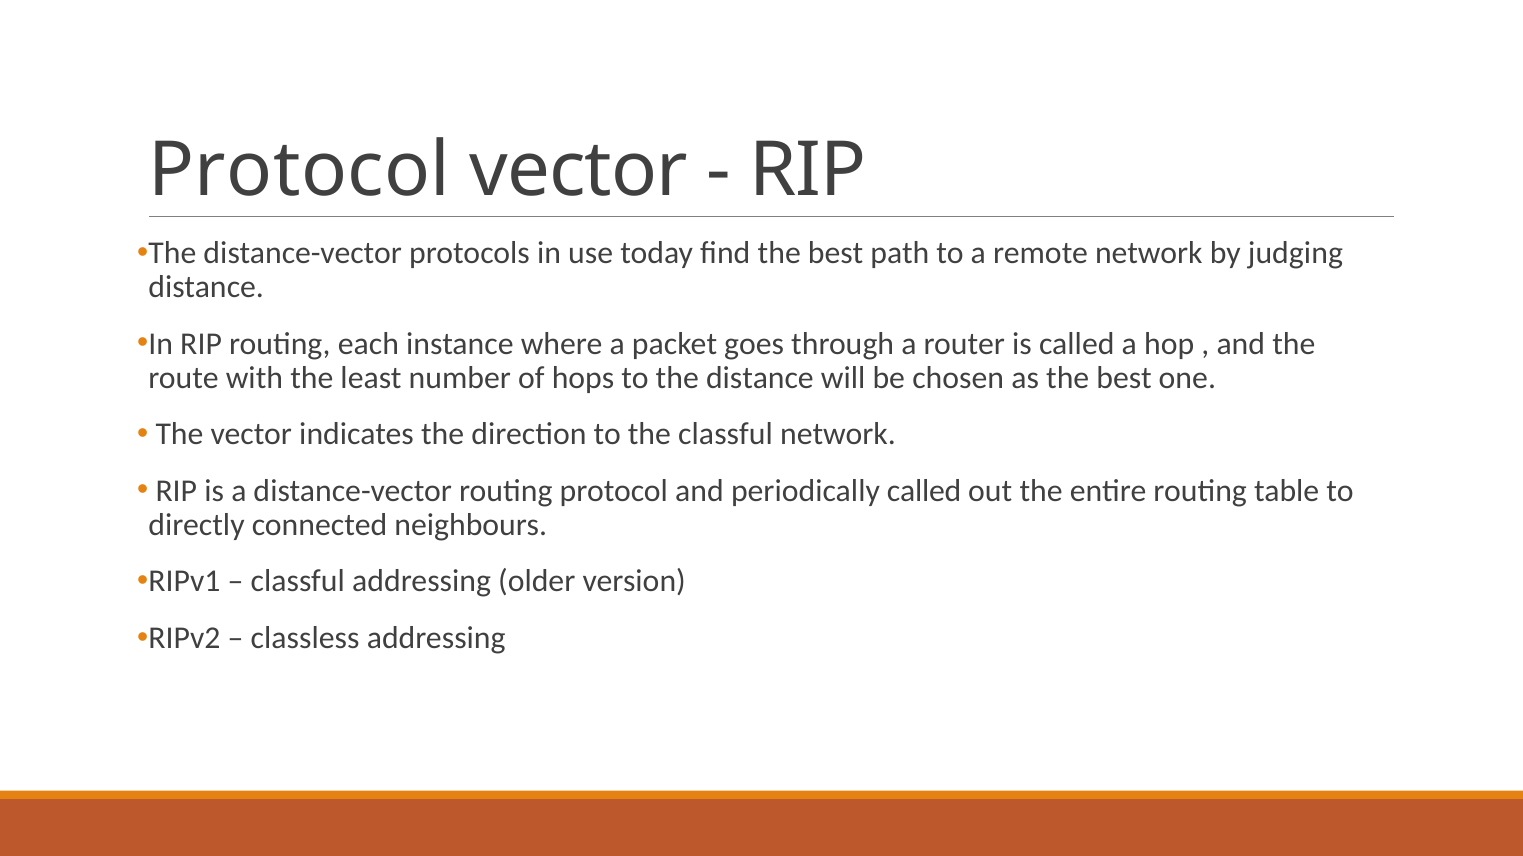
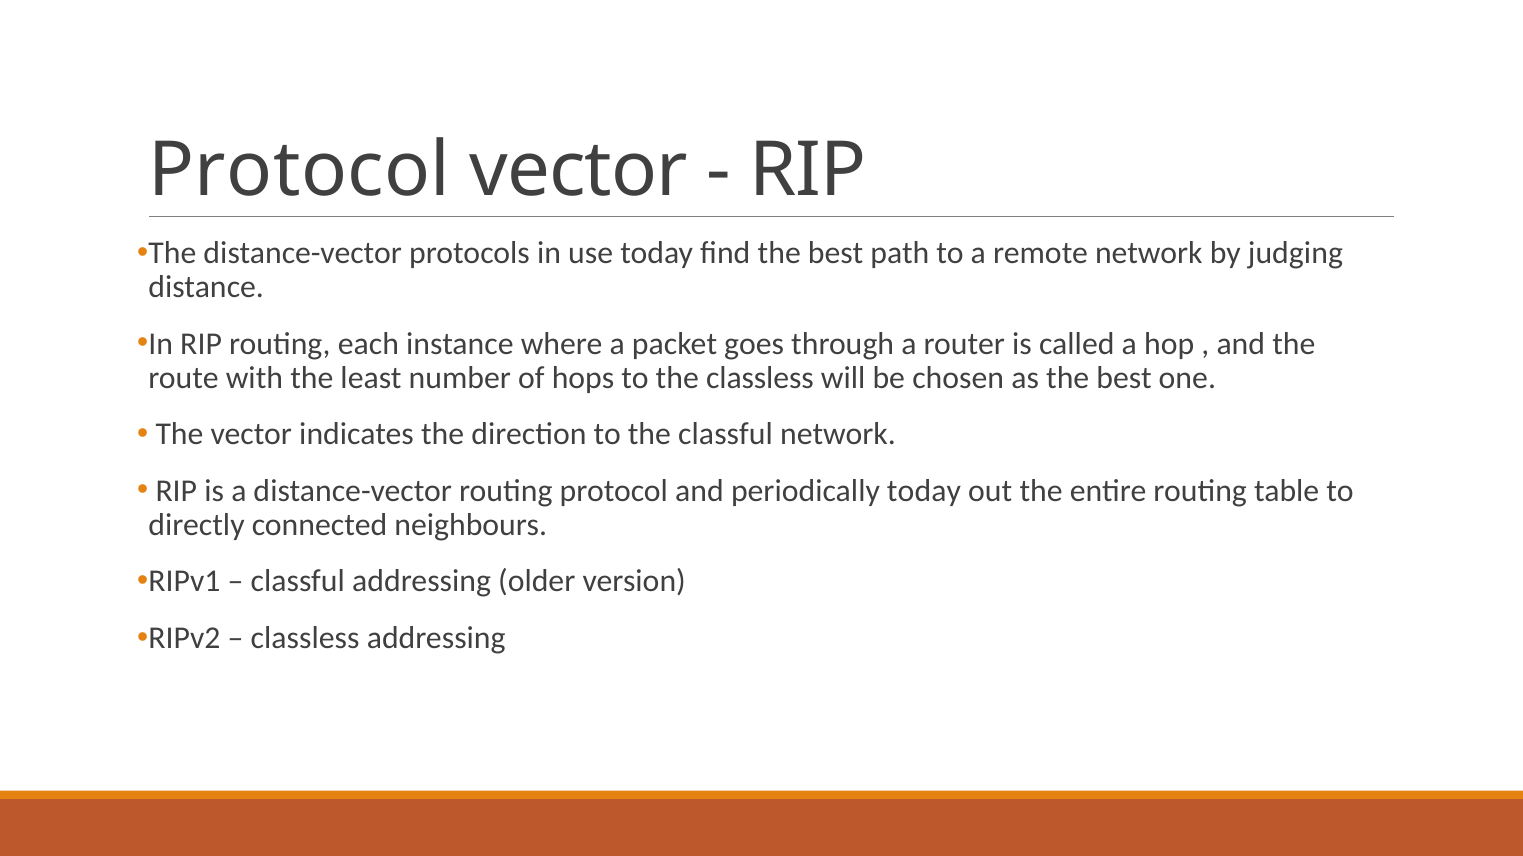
the distance: distance -> classless (760, 378)
periodically called: called -> today (924, 491)
